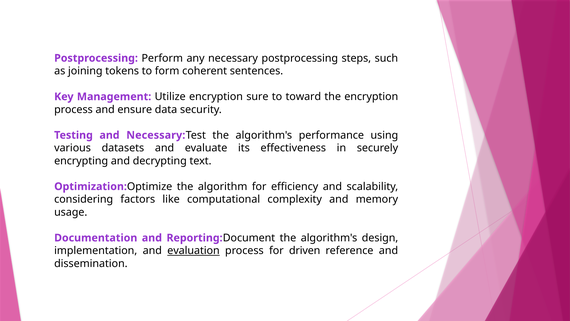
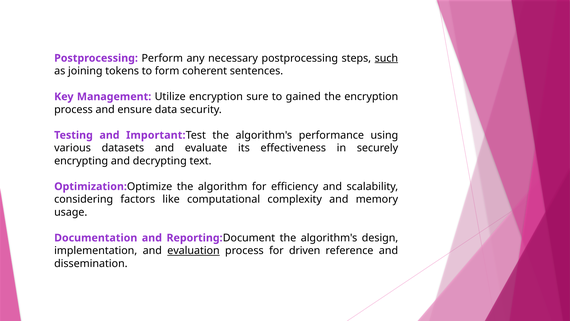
such underline: none -> present (386, 58)
toward: toward -> gained (303, 97)
and Necessary: Necessary -> Important (156, 135)
